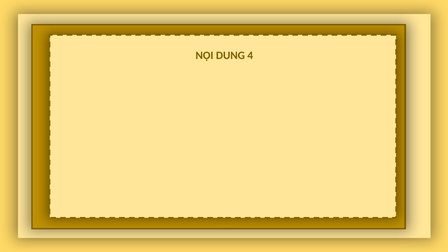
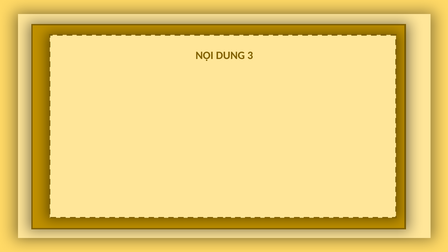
4: 4 -> 3 (250, 55)
